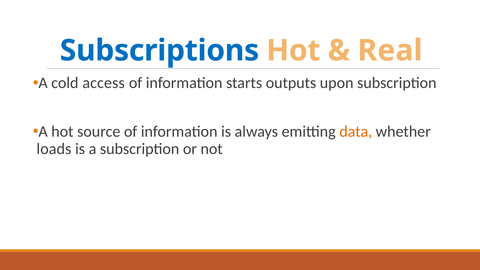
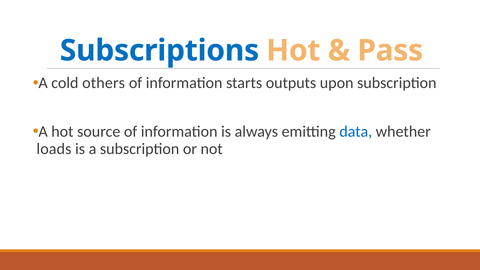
Real: Real -> Pass (390, 51)
access: access -> others (104, 83)
data colour: orange -> blue (356, 132)
